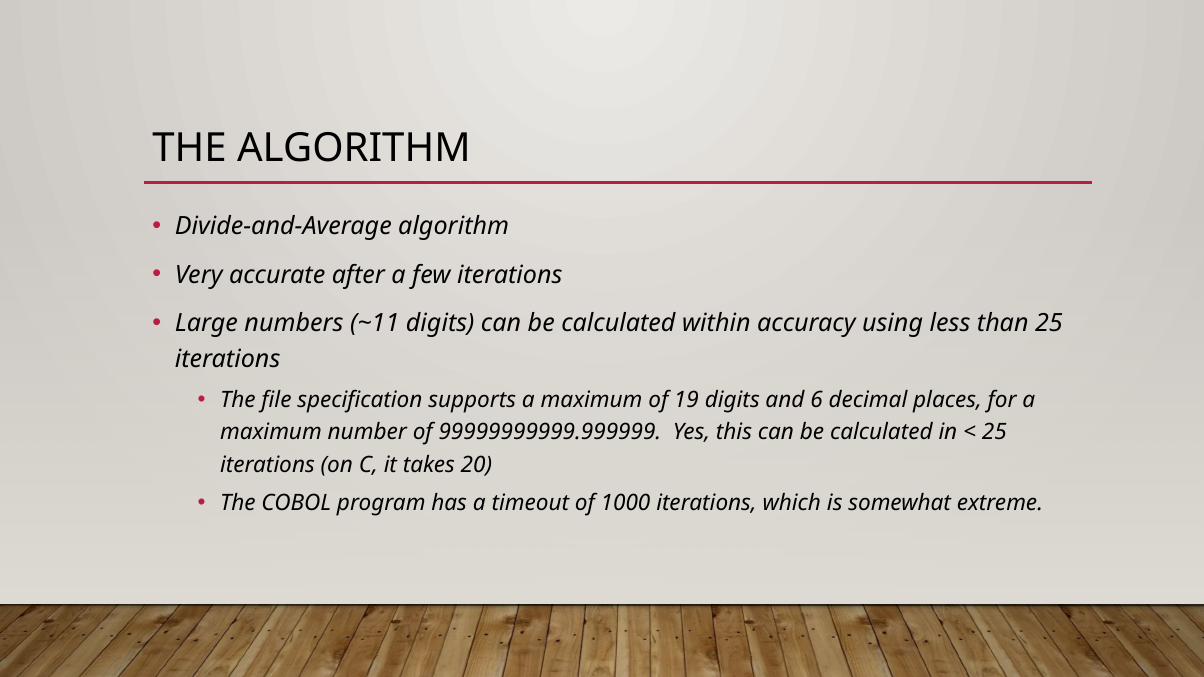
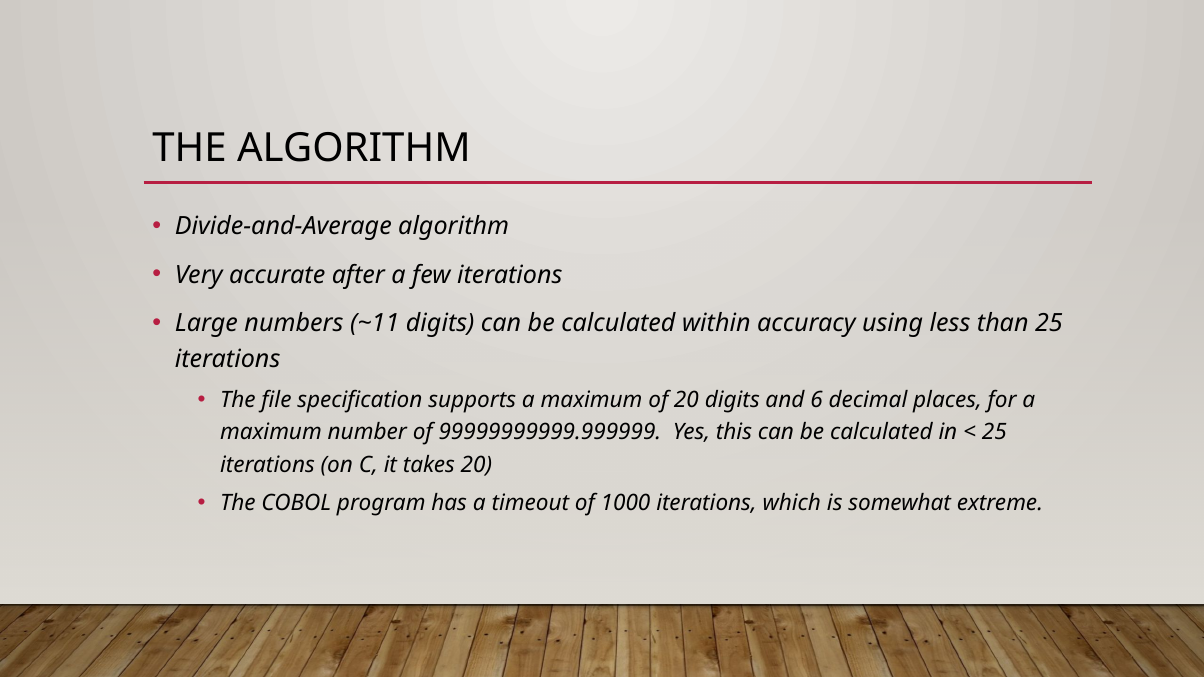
of 19: 19 -> 20 (686, 400)
